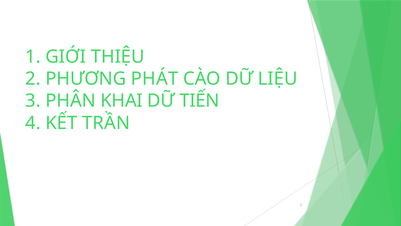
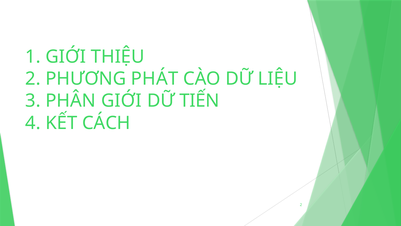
PHÂN KHAI: KHAI -> GIỚI (121, 101)
TRẦN: TRẦN -> CÁCH (106, 123)
